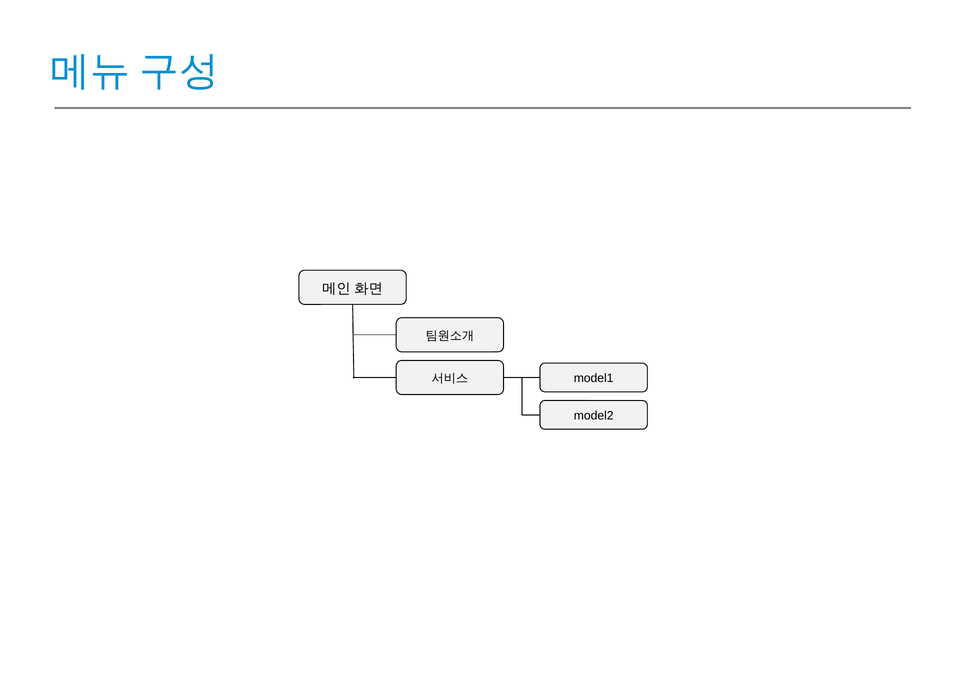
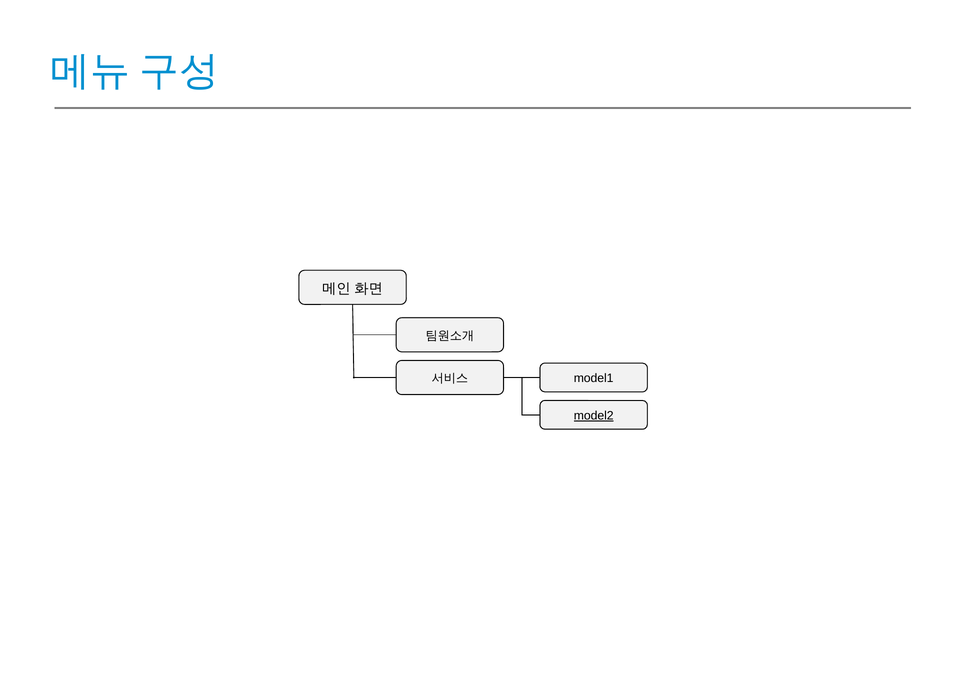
model2 underline: none -> present (594, 416)
